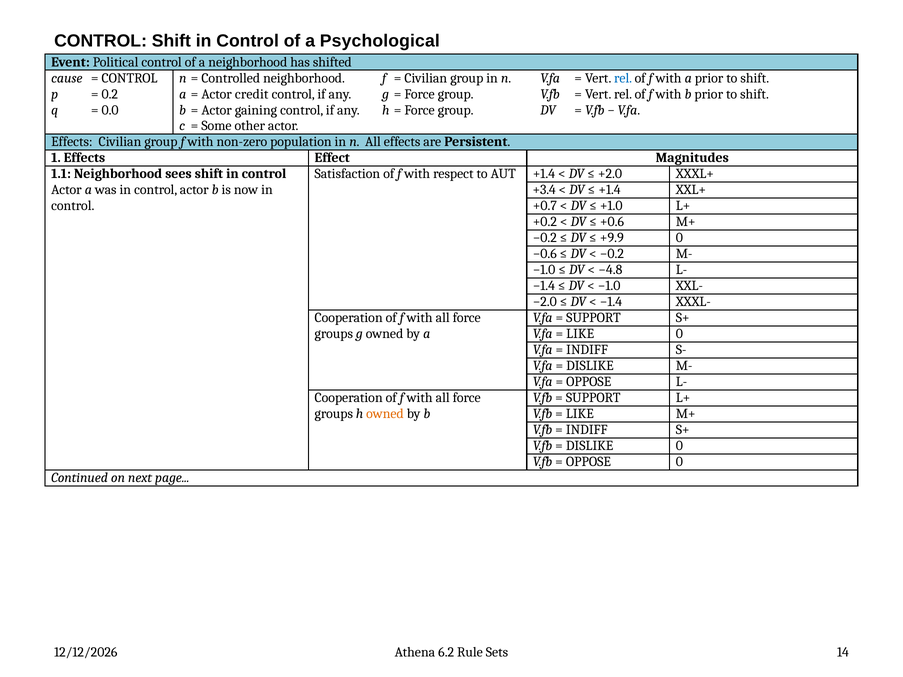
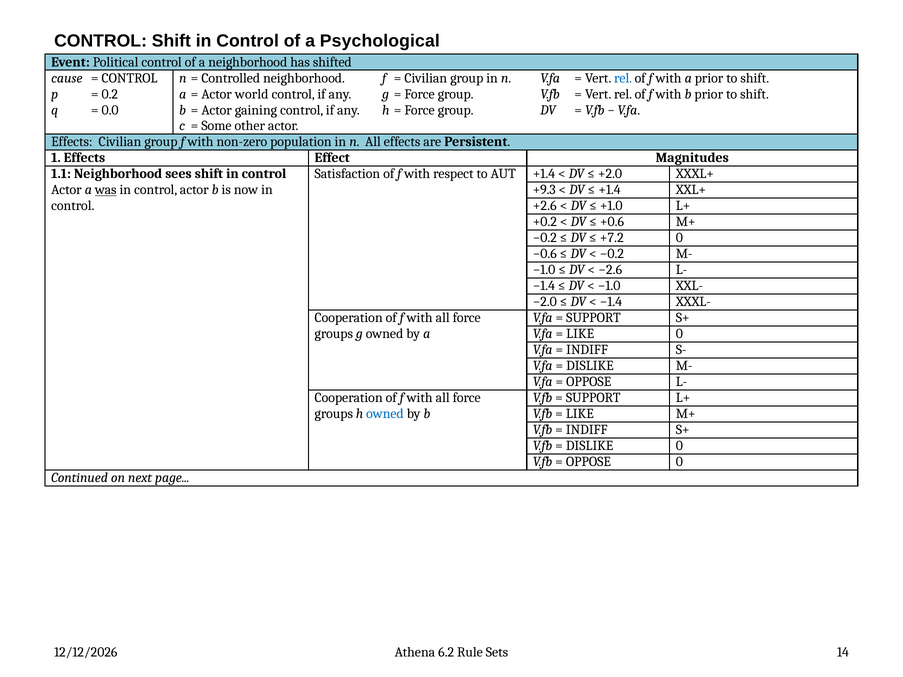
credit: credit -> world (252, 94)
was underline: none -> present (106, 190)
+3.4: +3.4 -> +9.3 (544, 190)
+0.7: +0.7 -> +2.6 (545, 206)
+9.9: +9.9 -> +7.2 (612, 238)
−4.8: −4.8 -> −2.6 (610, 270)
owned colour: orange -> blue (385, 414)
